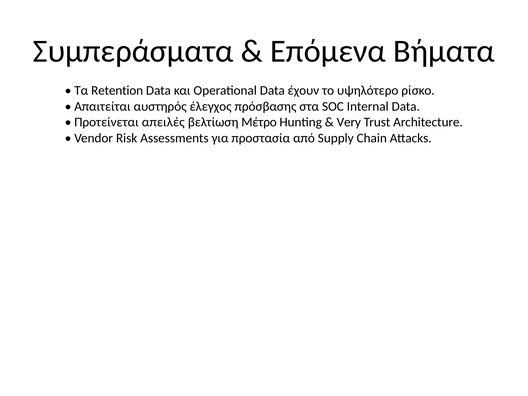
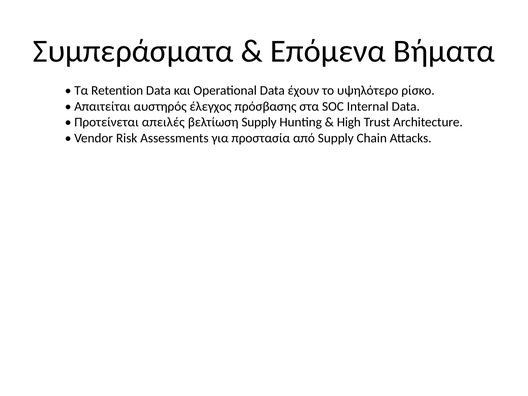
βελτίωση Μέτρο: Μέτρο -> Supply (259, 122)
Very: Very -> High (349, 122)
